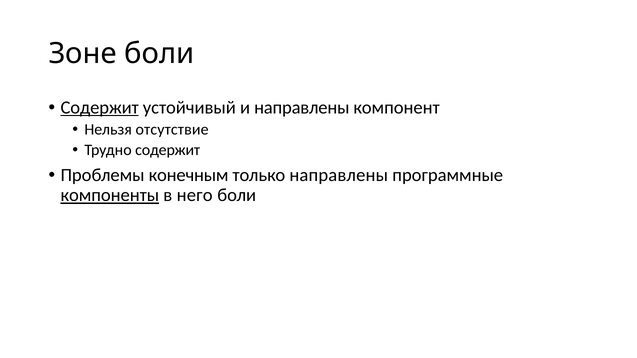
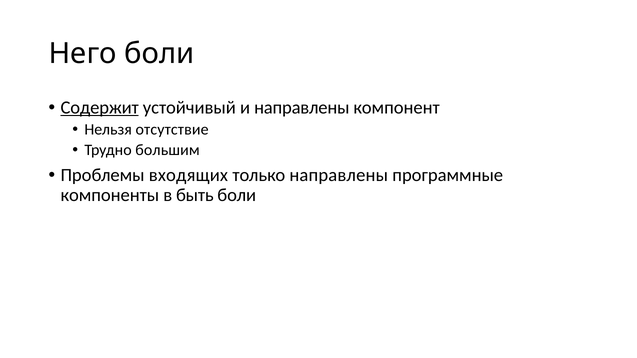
Зоне: Зоне -> Него (83, 54)
Трудно содержит: содержит -> большим (168, 150)
конечным: конечным -> входящих (188, 175)
компоненты underline: present -> none (110, 195)
него: него -> быть (195, 195)
